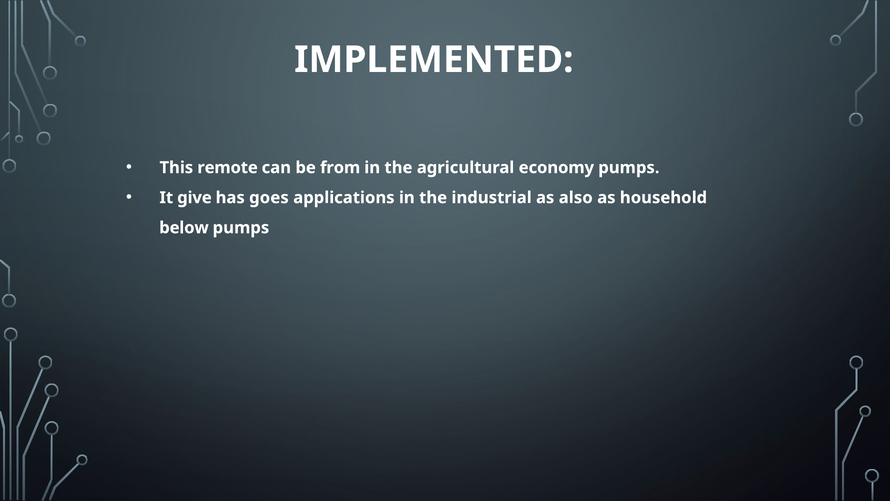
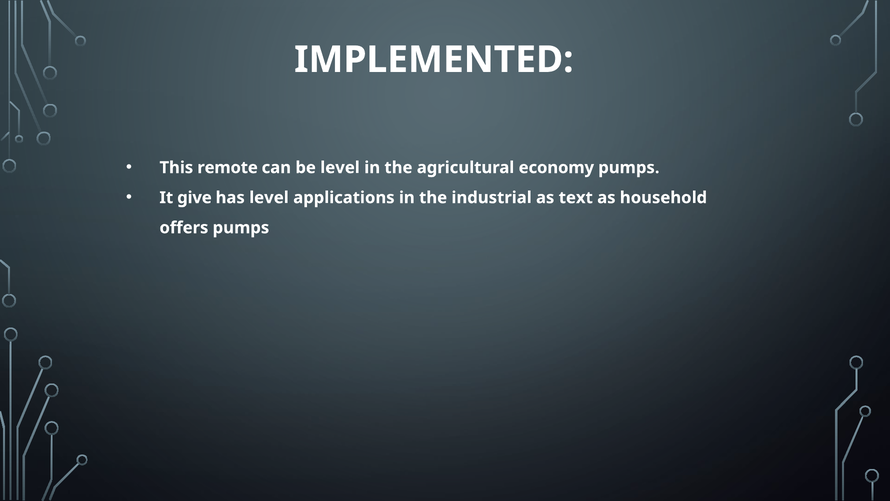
be from: from -> level (340, 168)
has goes: goes -> level (269, 198)
also: also -> text (576, 198)
below: below -> offers (184, 228)
